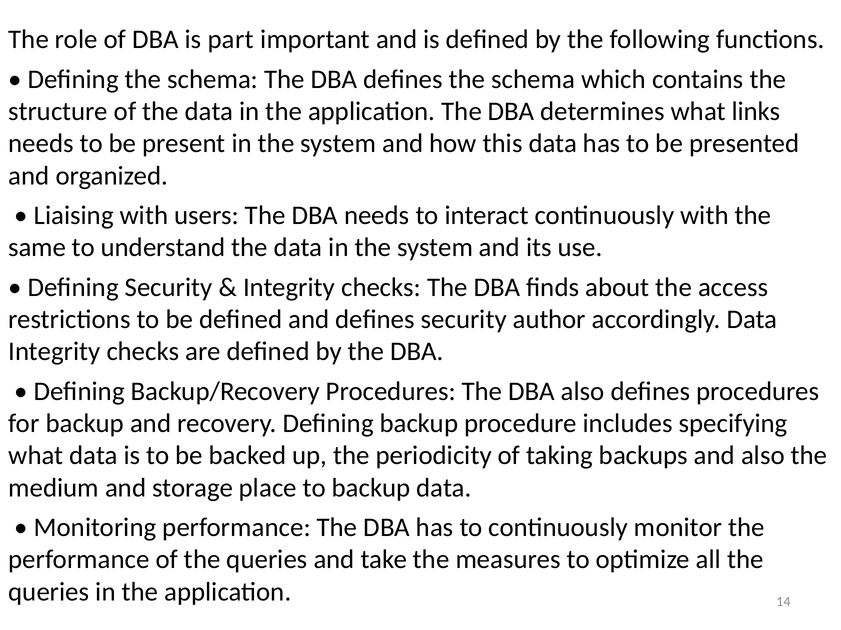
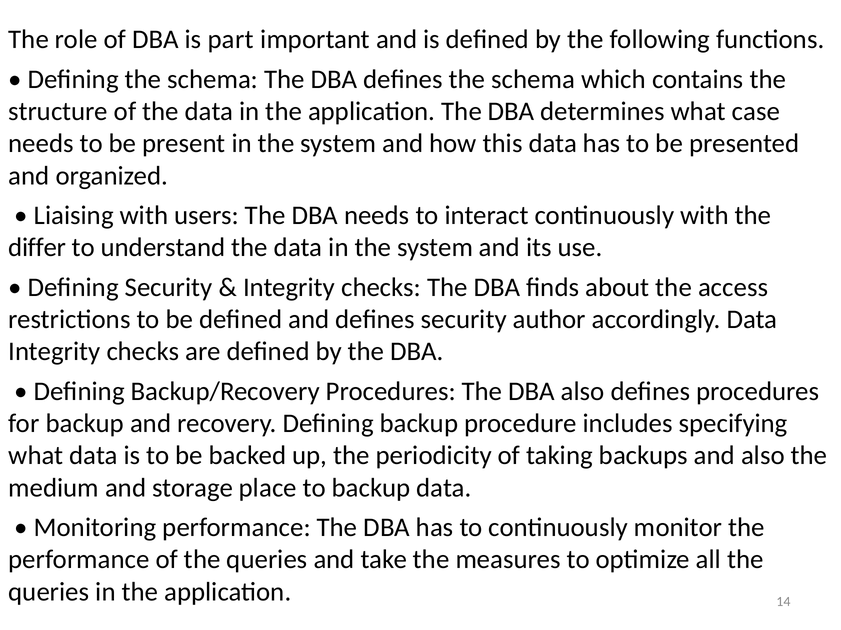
links: links -> case (756, 111)
same: same -> differ (37, 248)
